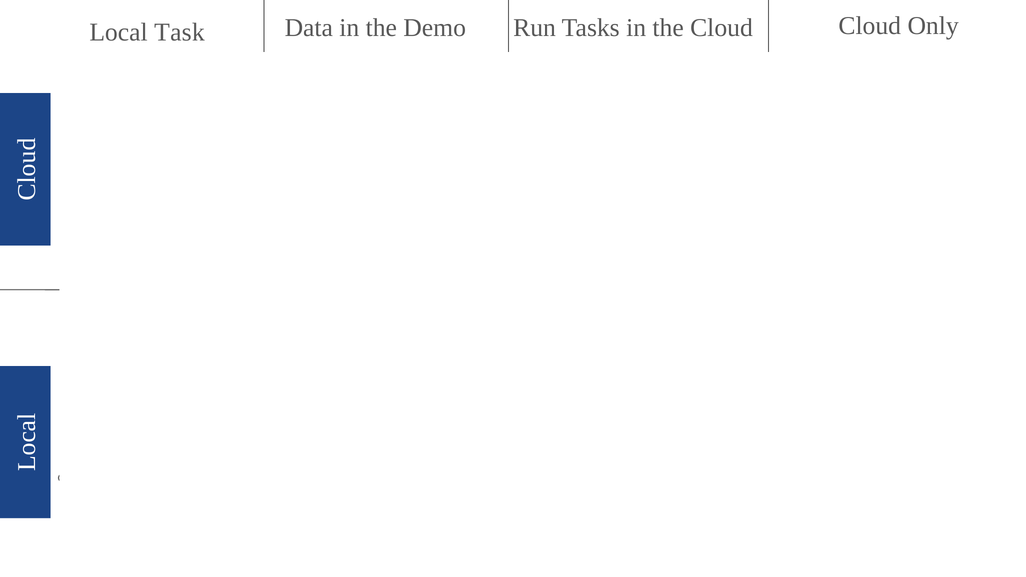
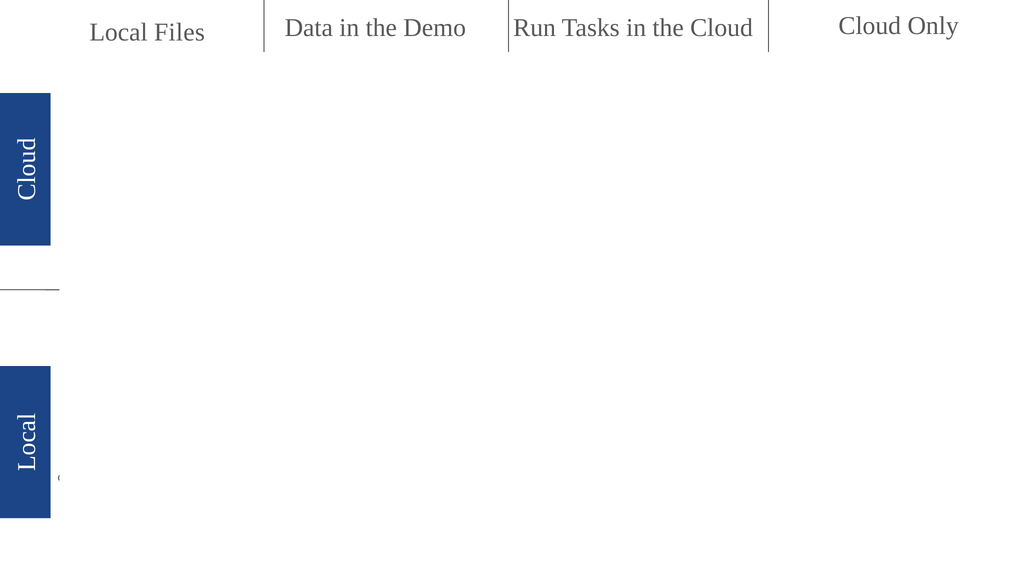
Task: Task -> Files (180, 32)
